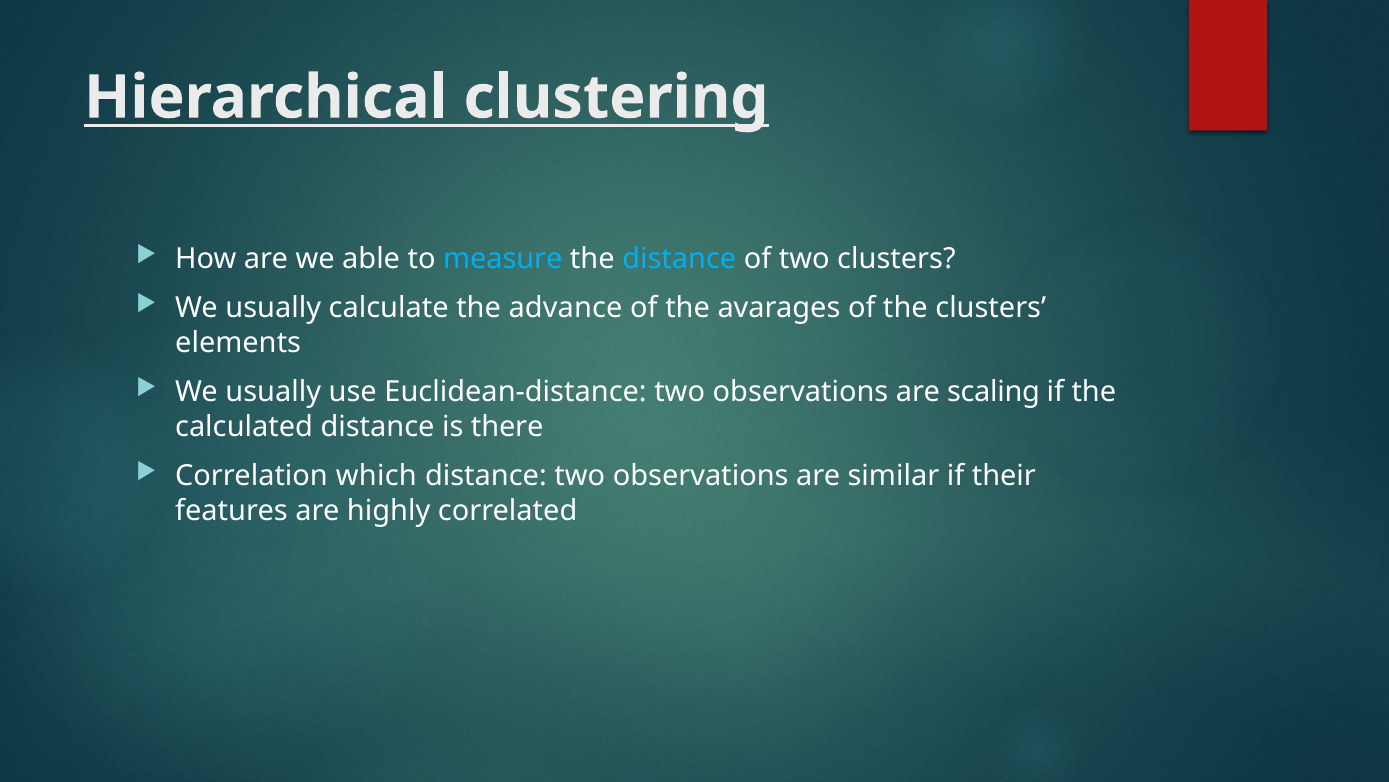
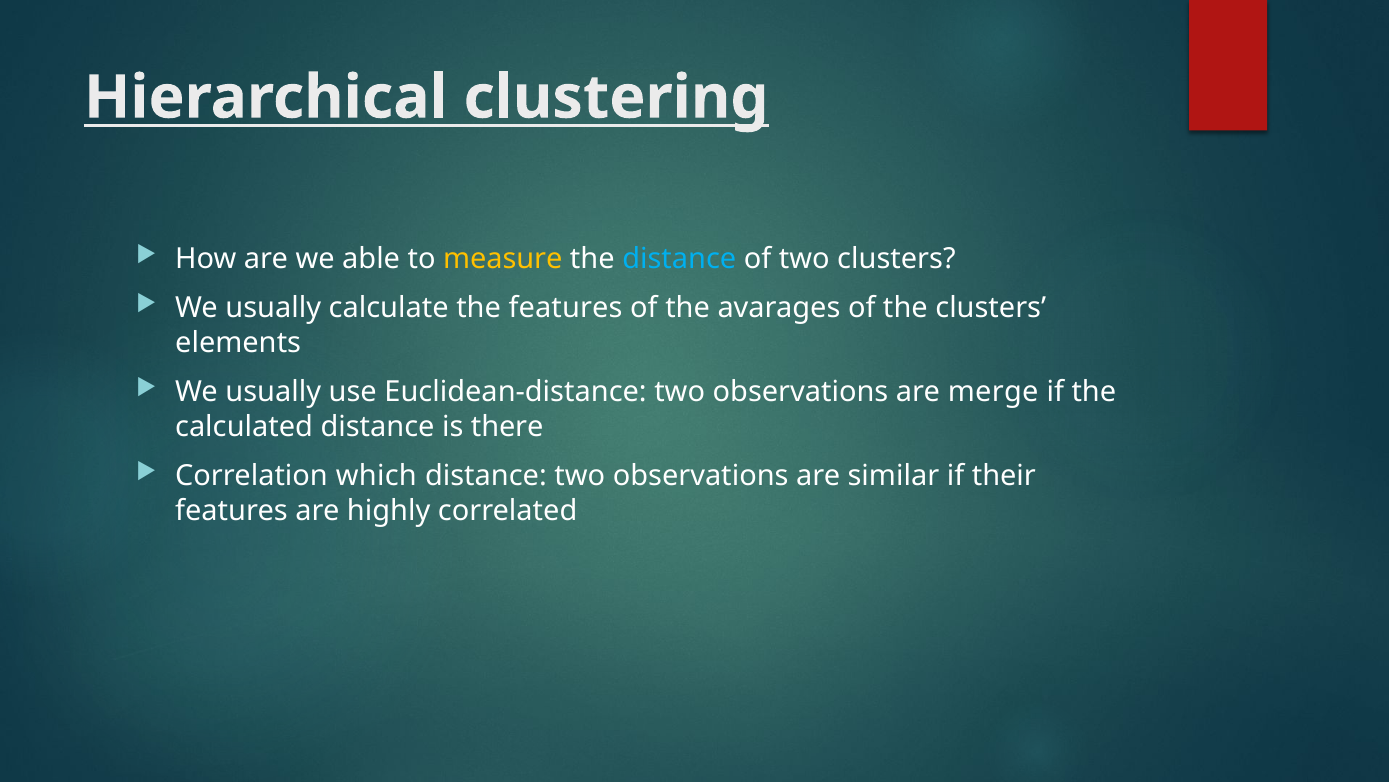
measure colour: light blue -> yellow (503, 259)
the advance: advance -> features (566, 308)
scaling: scaling -> merge (993, 392)
